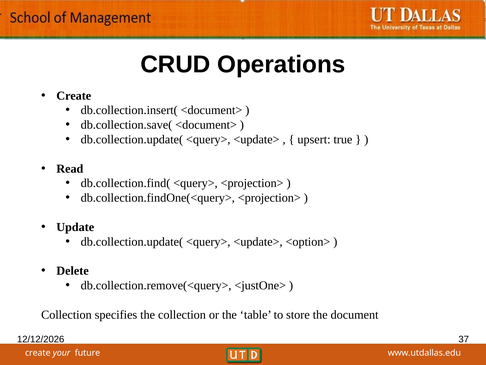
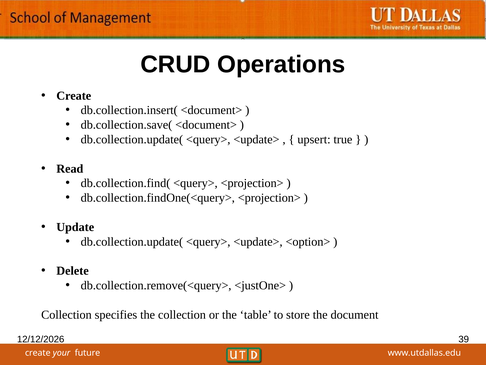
37: 37 -> 39 (464, 339)
